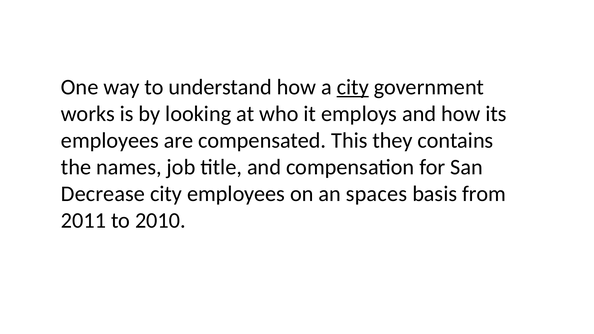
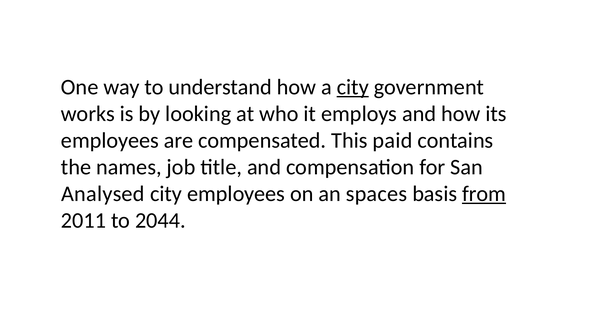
they: they -> paid (392, 141)
Decrease: Decrease -> Analysed (103, 194)
from underline: none -> present (484, 194)
2010: 2010 -> 2044 (160, 221)
